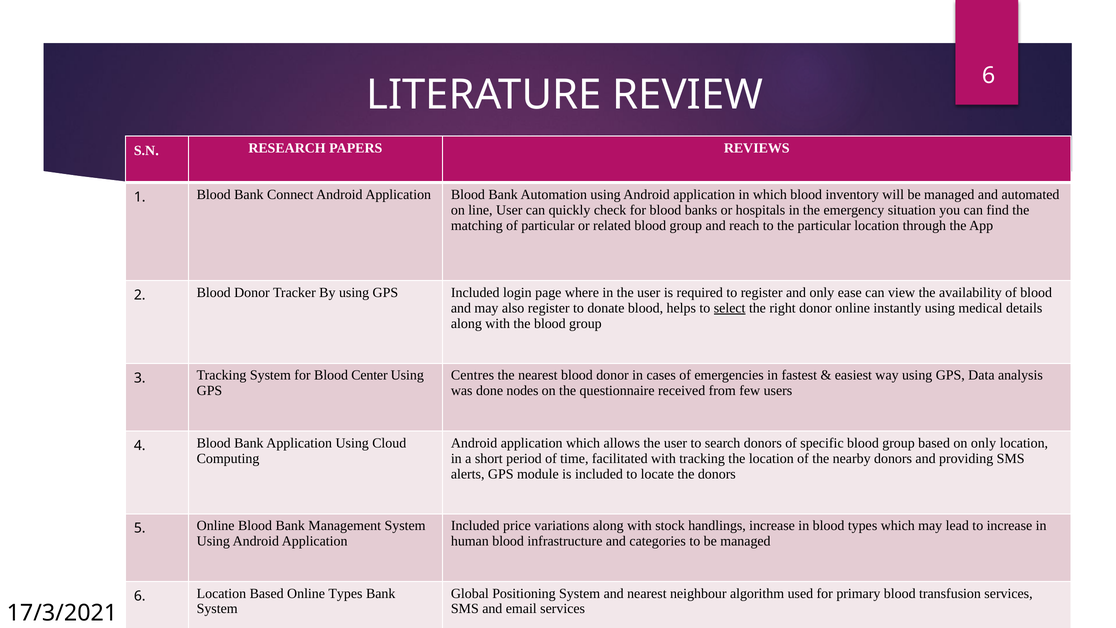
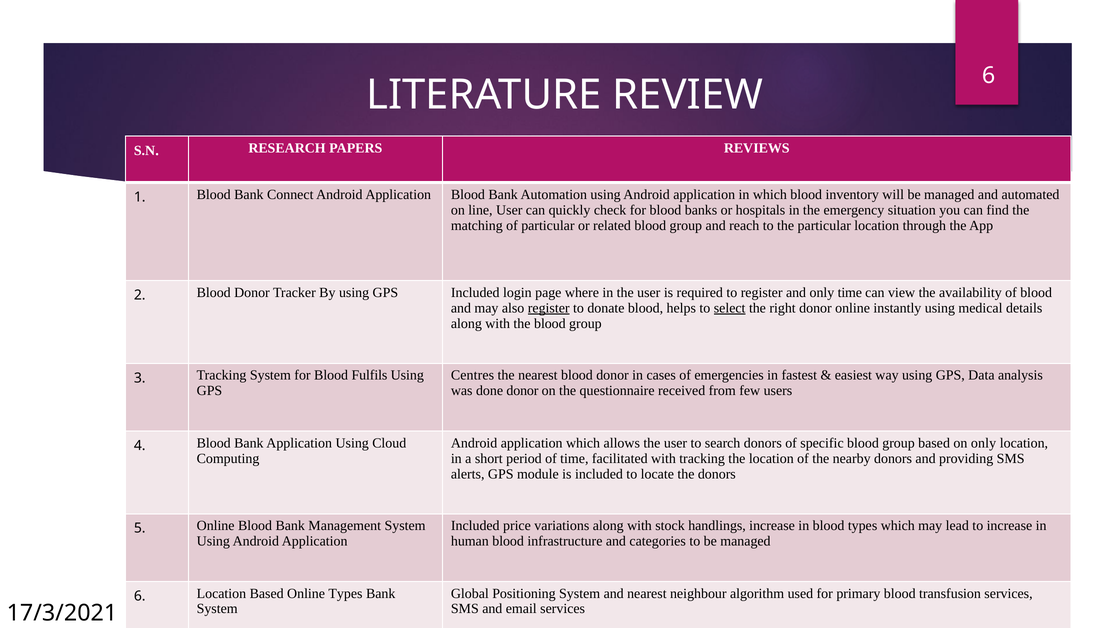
only ease: ease -> time (850, 292)
register underline: none -> present (549, 308)
Center: Center -> Fulfils (369, 375)
done nodes: nodes -> donor (522, 391)
